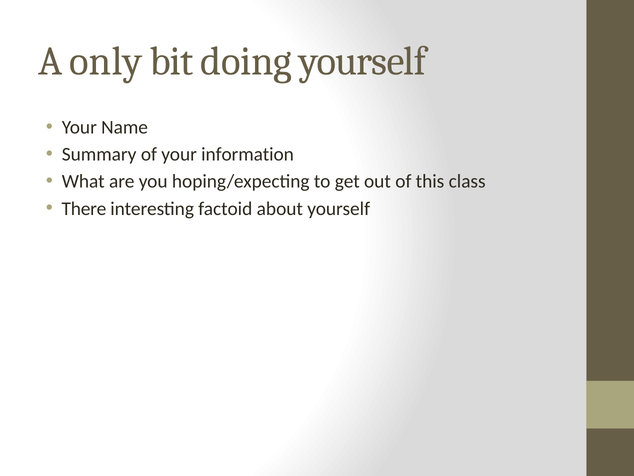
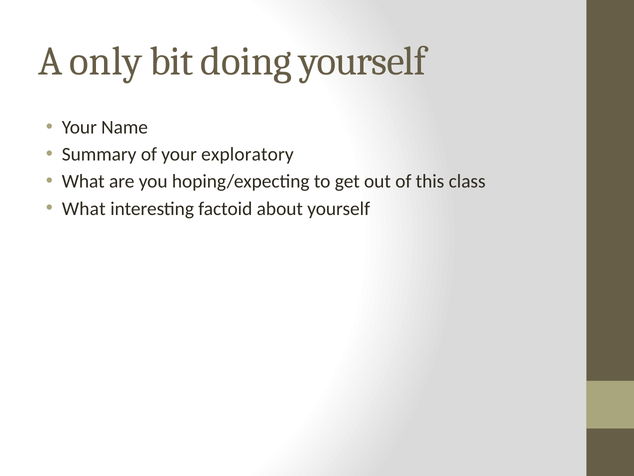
information: information -> exploratory (247, 154)
There: There -> What (84, 208)
